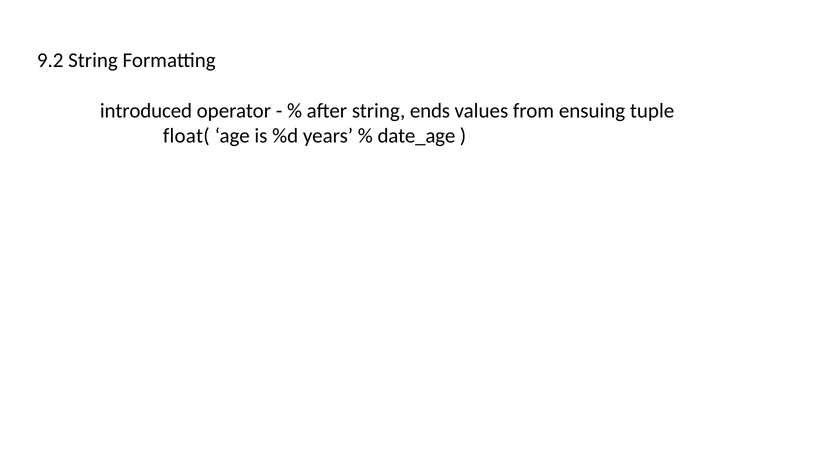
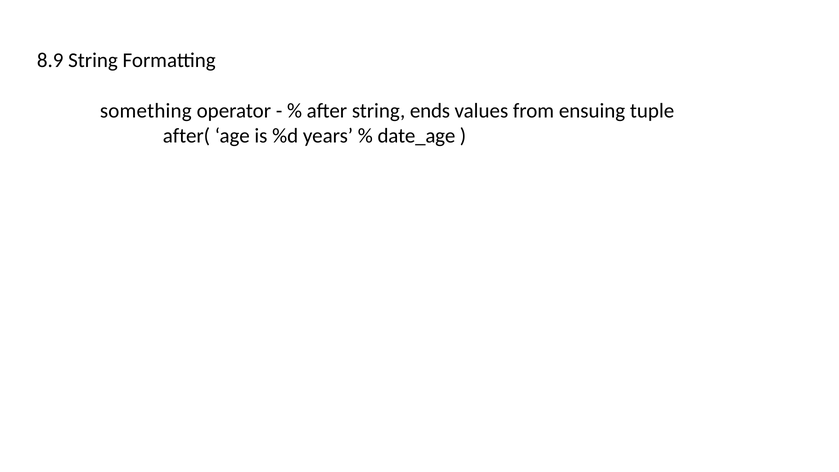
9.2: 9.2 -> 8.9 (50, 60)
introduced: introduced -> something (146, 111)
float(: float( -> after( (186, 136)
